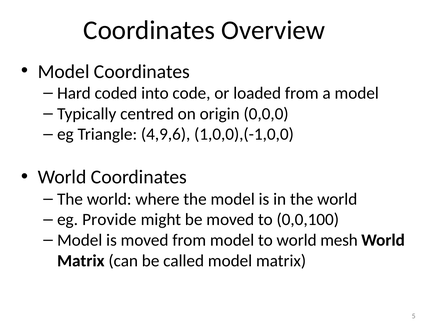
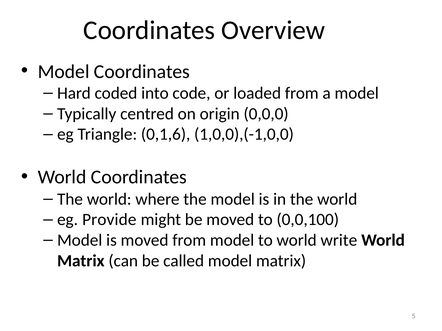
4,9,6: 4,9,6 -> 0,1,6 (166, 134)
mesh: mesh -> write (339, 241)
